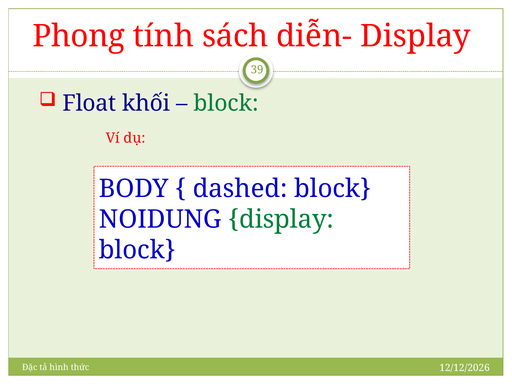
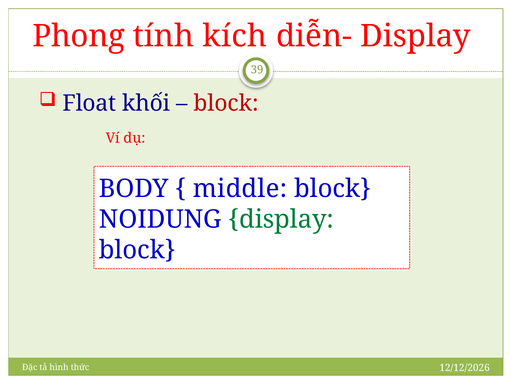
sách: sách -> kích (235, 36)
block colour: green -> red (226, 103)
dashed: dashed -> middle (240, 189)
